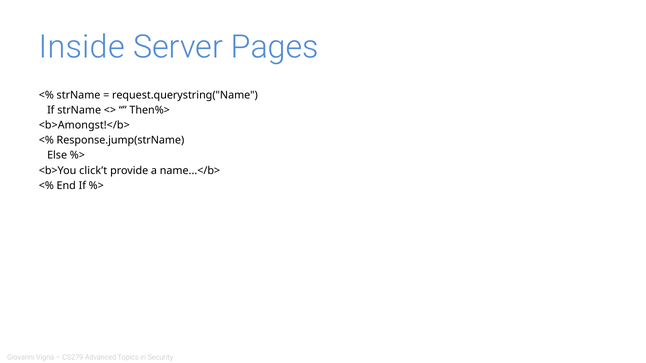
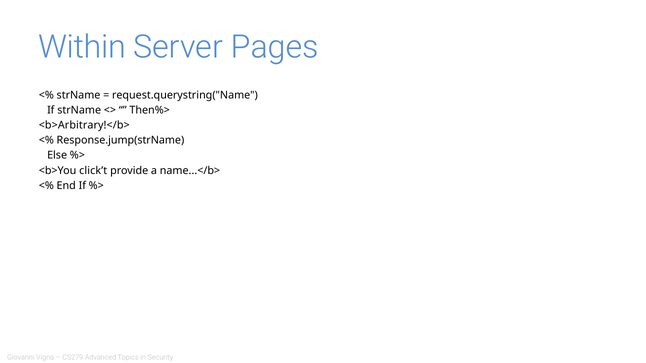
Inside: Inside -> Within (82, 47)
<b>Amongst!</b>: <b>Amongst!</b> -> <b>Arbitrary!</b> (84, 125)
